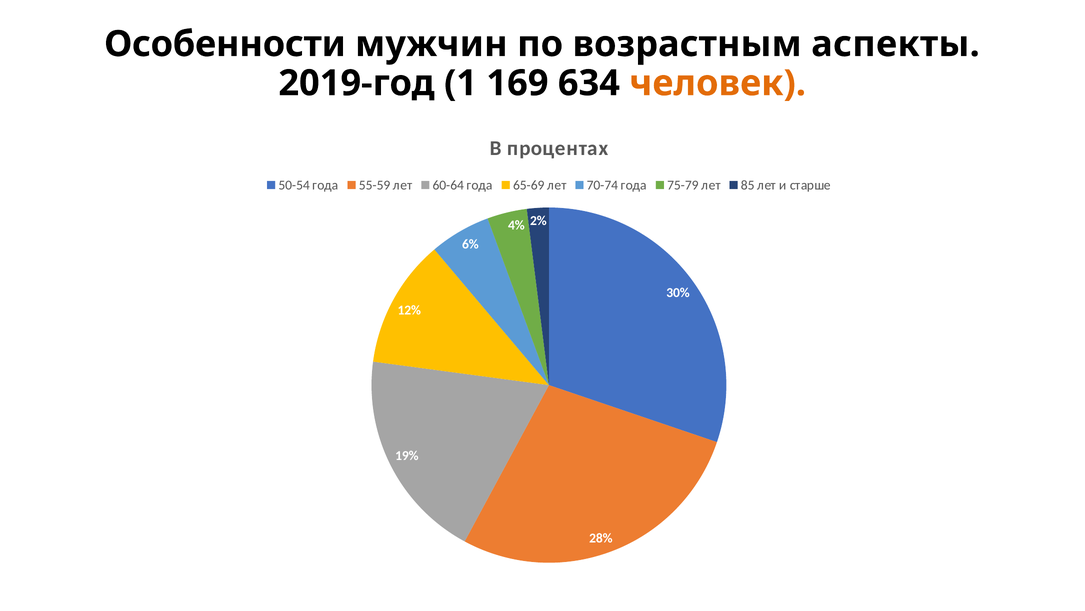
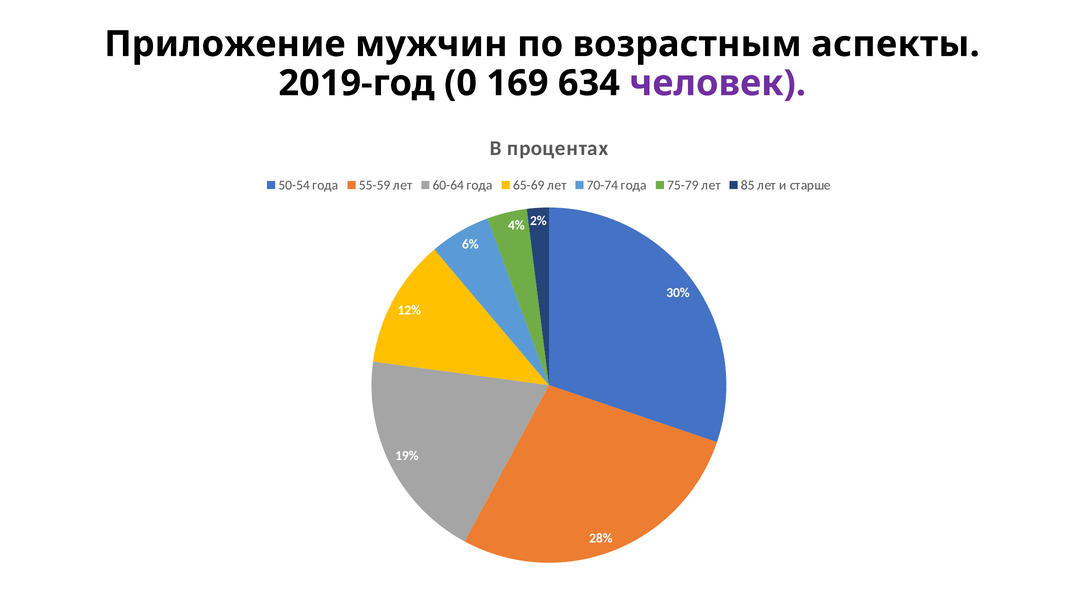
Особенности: Особенности -> Приложение (225, 44)
1: 1 -> 0 (461, 83)
человек colour: orange -> purple (718, 83)
